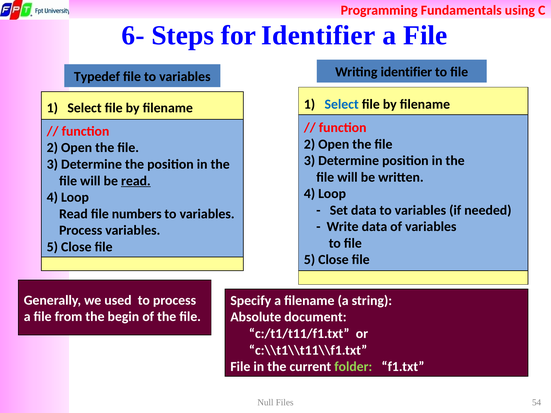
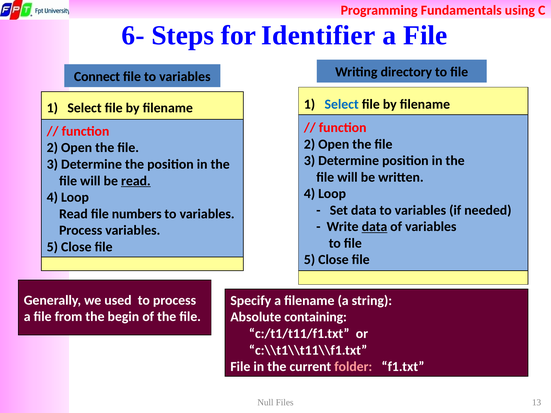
Typedef: Typedef -> Connect (97, 77)
Writing identifier: identifier -> directory (406, 72)
data underline: none -> present (374, 227)
document: document -> containing (316, 317)
folder colour: light green -> pink (353, 367)
54: 54 -> 13 (537, 403)
